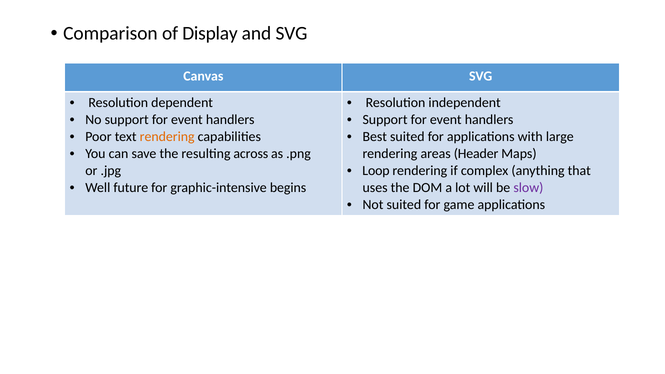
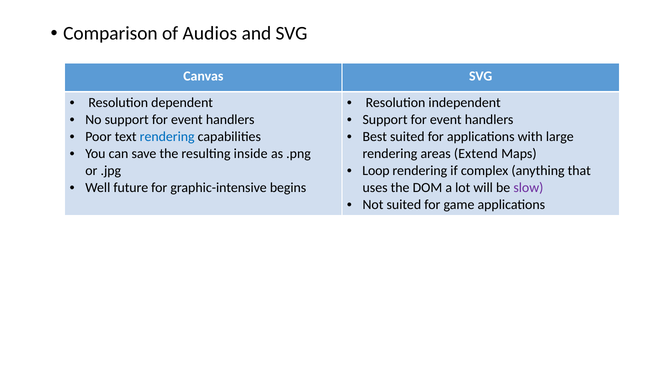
Display: Display -> Audios (210, 33)
rendering colour: orange -> blue (167, 137)
across: across -> inside (251, 154)
Header: Header -> Extend (476, 154)
